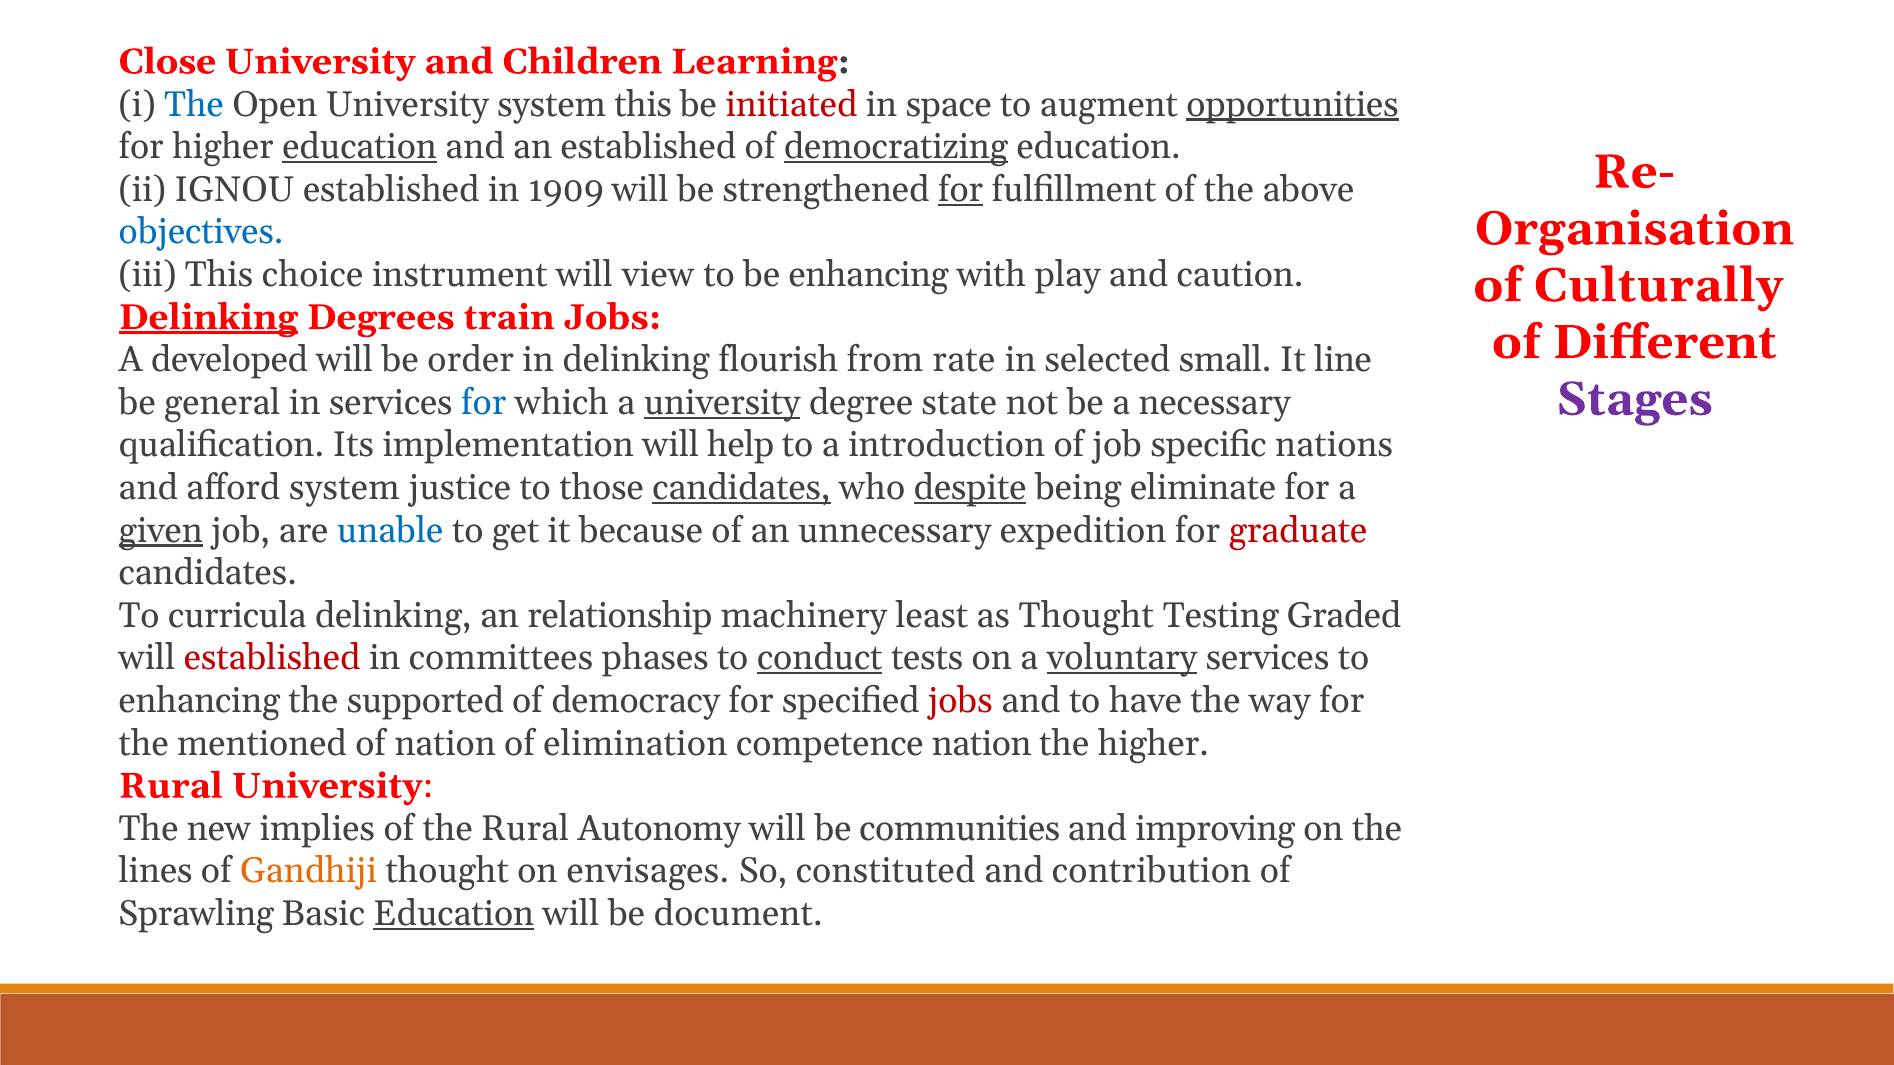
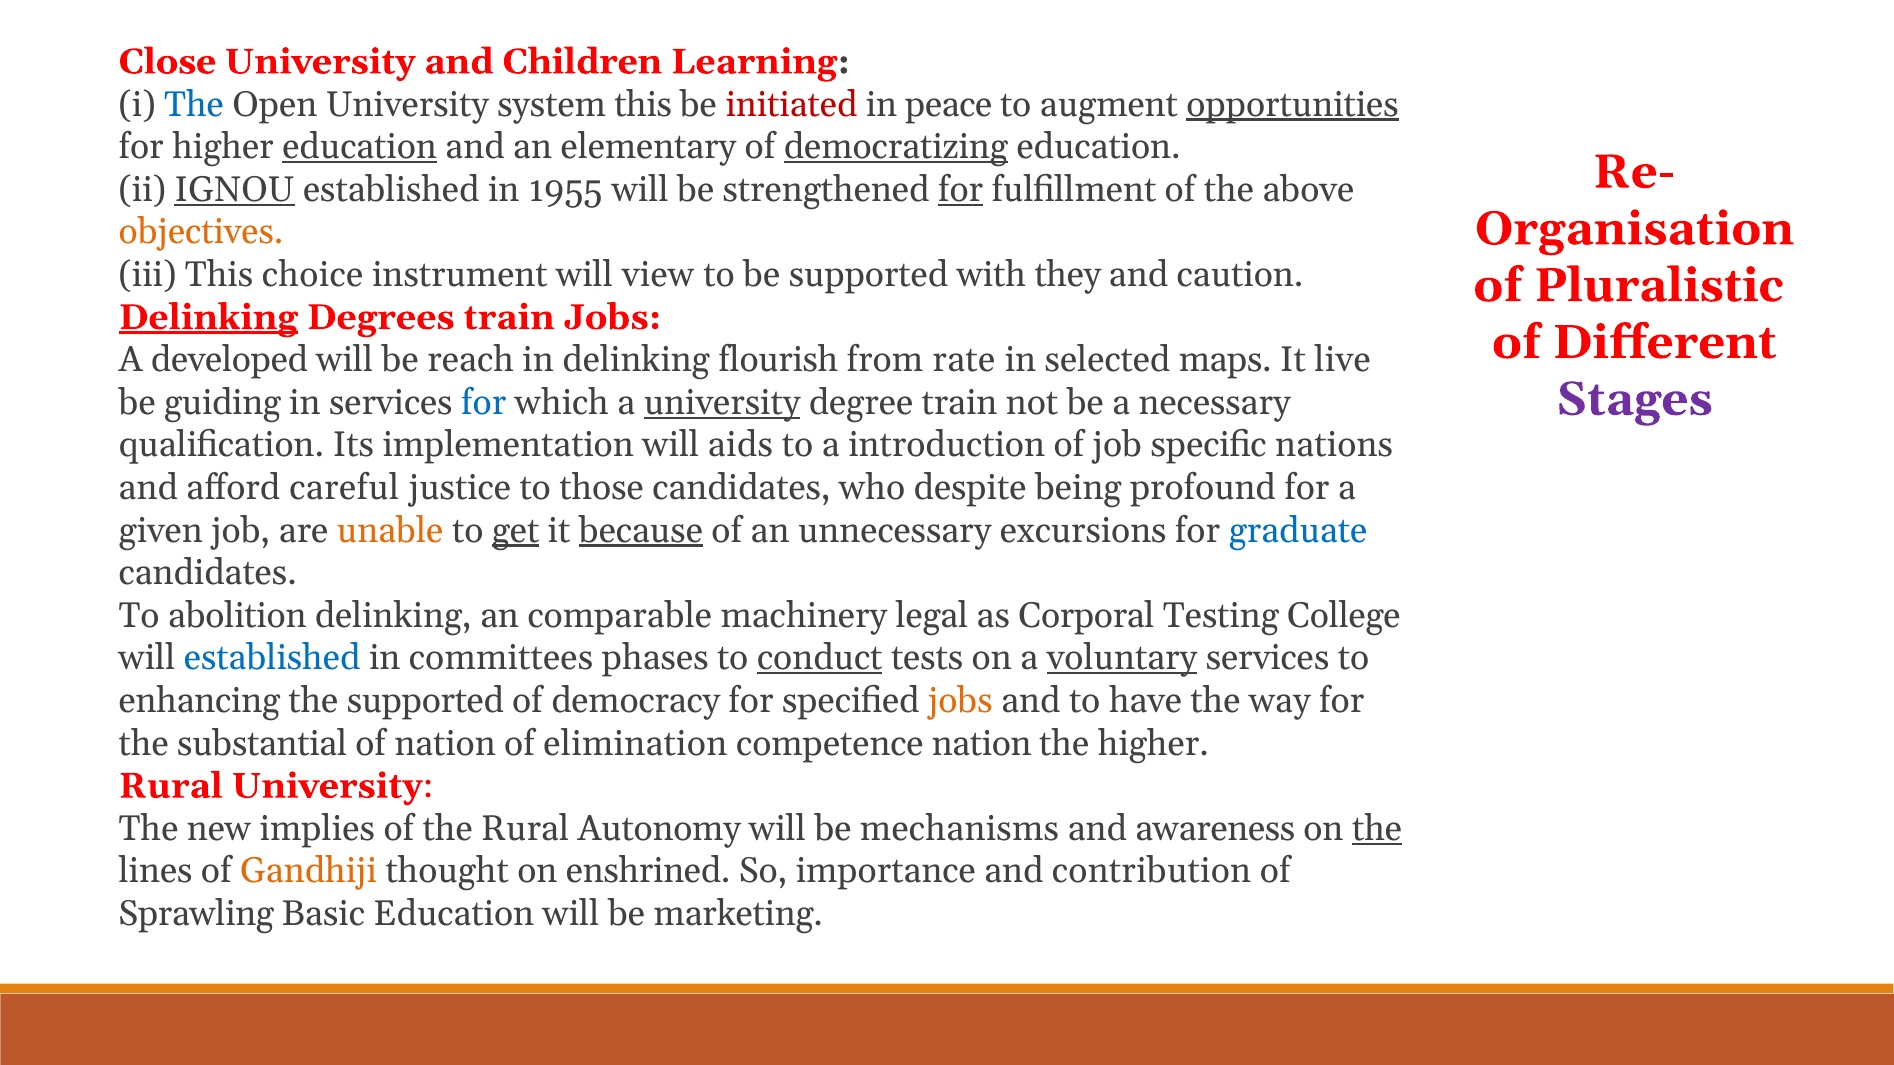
space: space -> peace (949, 104)
an established: established -> elementary (648, 147)
IGNOU underline: none -> present (235, 190)
1909: 1909 -> 1955 (565, 190)
objectives colour: blue -> orange (201, 232)
be enhancing: enhancing -> supported (869, 275)
play: play -> they (1068, 275)
Culturally: Culturally -> Pluralistic (1659, 286)
order: order -> reach (471, 360)
small: small -> maps (1225, 360)
line: line -> live (1343, 360)
general: general -> guiding (223, 403)
degree state: state -> train (959, 403)
help: help -> aids (740, 445)
afford system: system -> careful (344, 488)
candidates underline: present -> none (742, 488)
despite underline: present -> none (970, 488)
eliminate: eliminate -> profound (1203, 488)
given underline: present -> none (161, 530)
unable colour: blue -> orange (390, 530)
get underline: none -> present (516, 530)
because underline: none -> present (641, 530)
expedition: expedition -> excursions (1083, 530)
graduate colour: red -> blue (1298, 530)
curricula: curricula -> abolition (237, 616)
relationship: relationship -> comparable (620, 616)
least: least -> legal (932, 616)
as Thought: Thought -> Corporal (1087, 616)
Graded: Graded -> College (1344, 616)
established colour: red -> blue (272, 658)
jobs colour: red -> orange (960, 701)
mentioned: mentioned -> substantial (262, 744)
communities: communities -> mechanisms (959, 829)
improving: improving -> awareness (1215, 829)
the underline: none -> present (1377, 829)
envisages: envisages -> enshrined (648, 871)
constituted: constituted -> importance (886, 871)
Education underline: present -> none (454, 914)
document: document -> marketing (738, 914)
